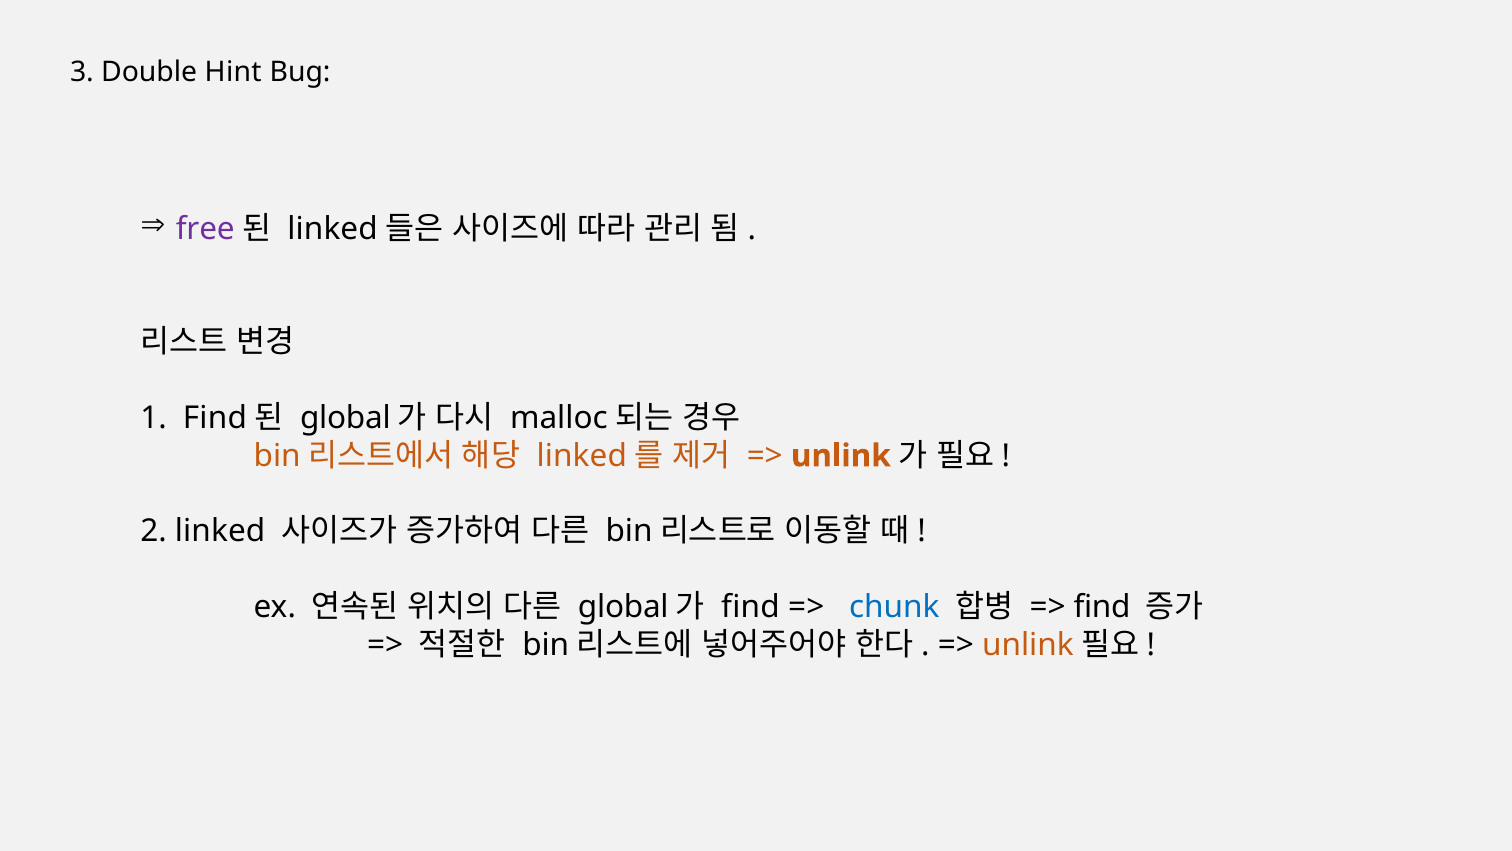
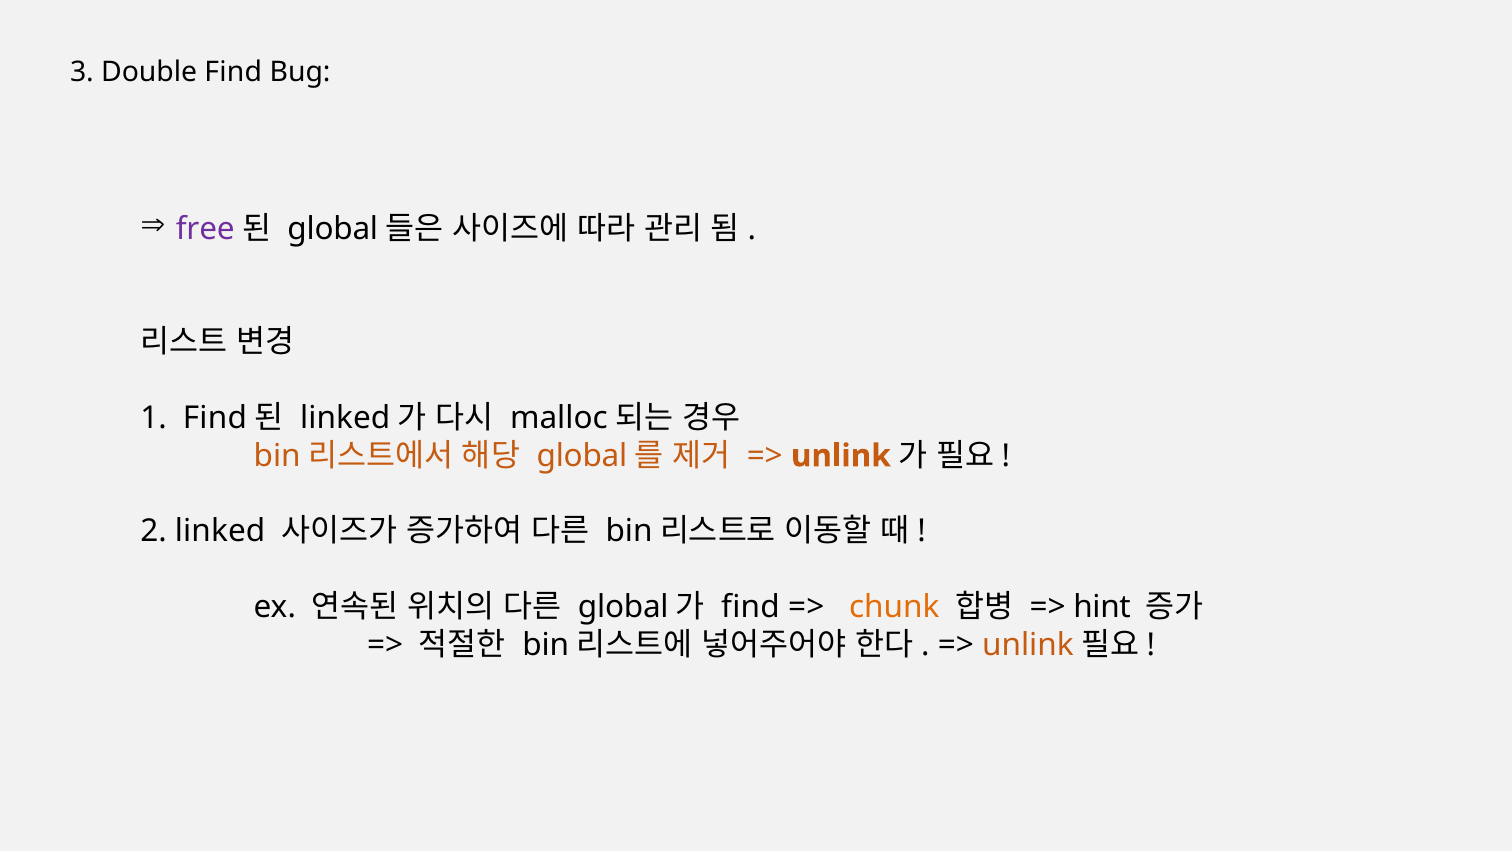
Double Hint: Hint -> Find (233, 72)
linked: linked -> global (333, 229)
global: global -> linked (345, 418)
linked: linked -> global (582, 456)
chunk colour: blue -> orange (894, 607)
find: find -> hint (1102, 607)
